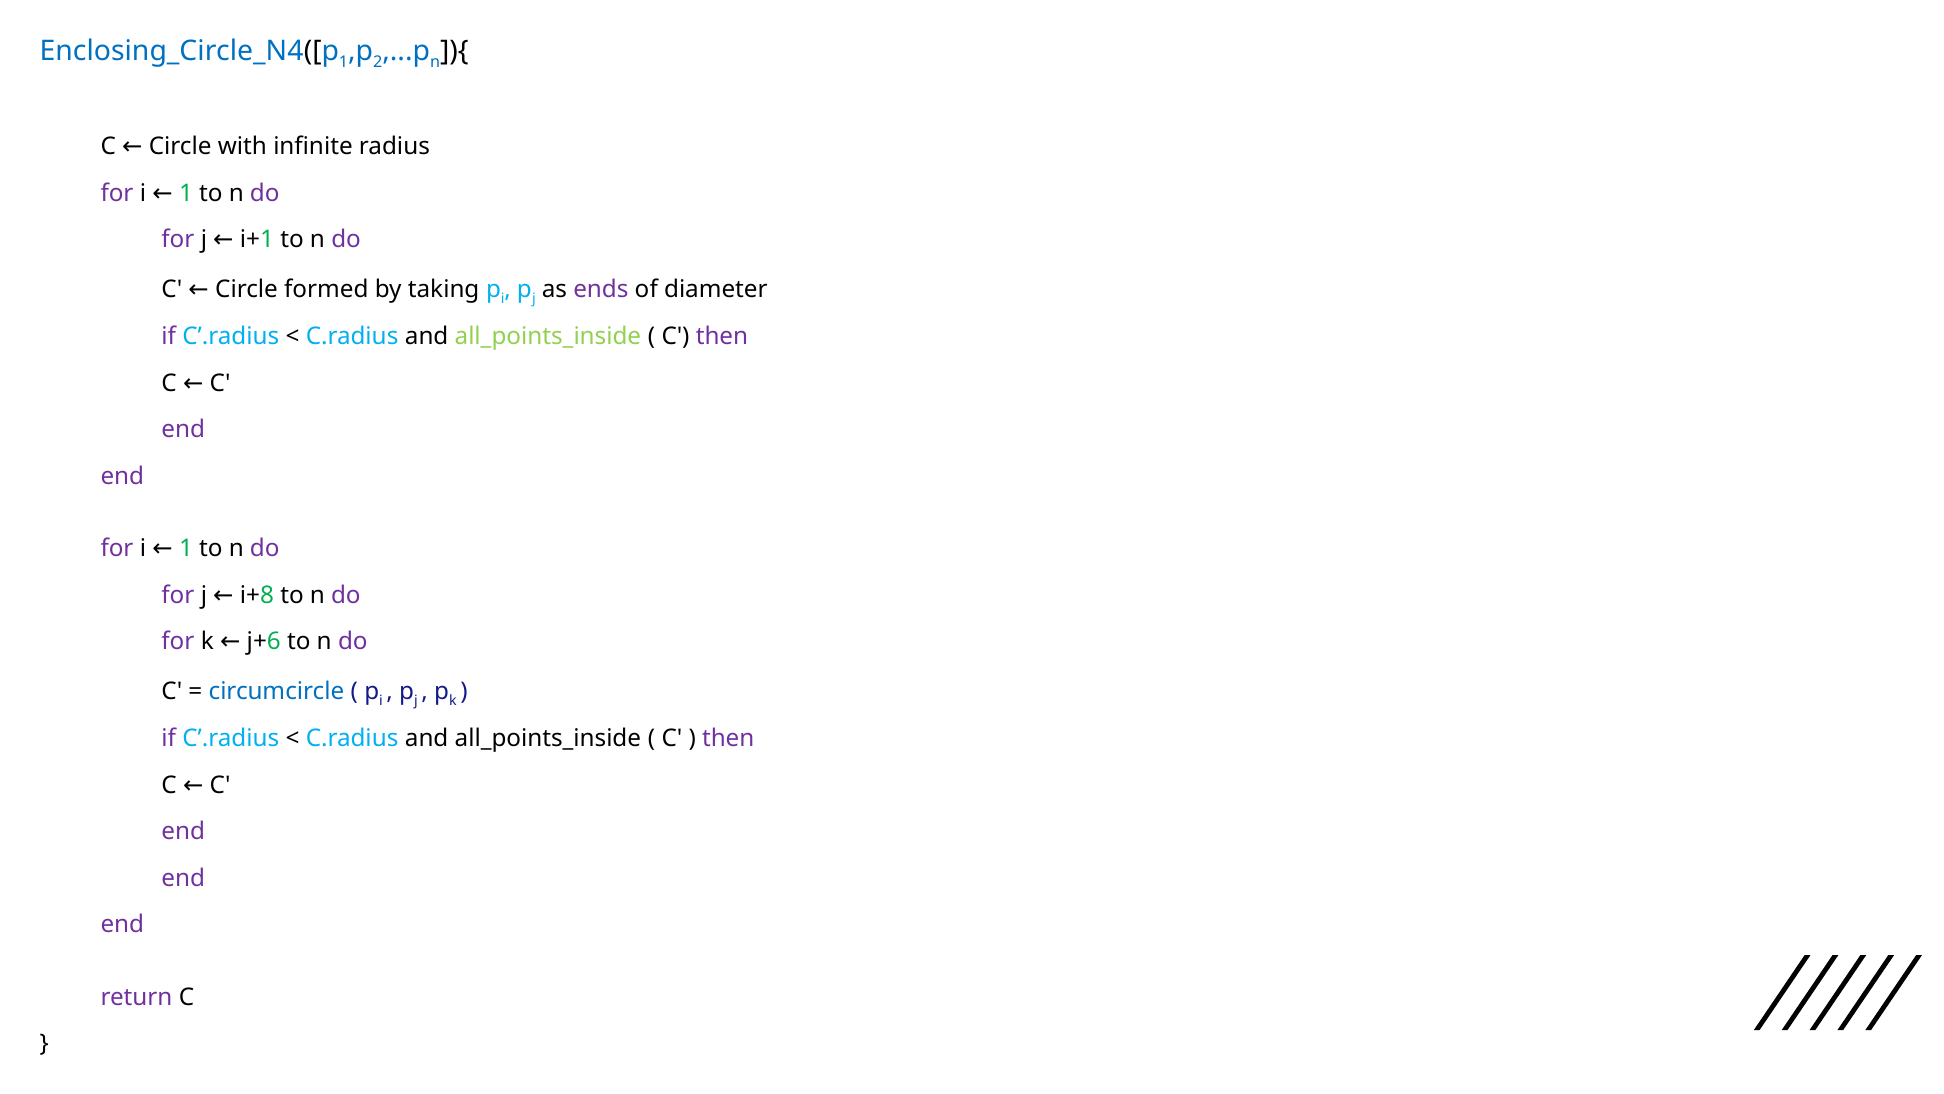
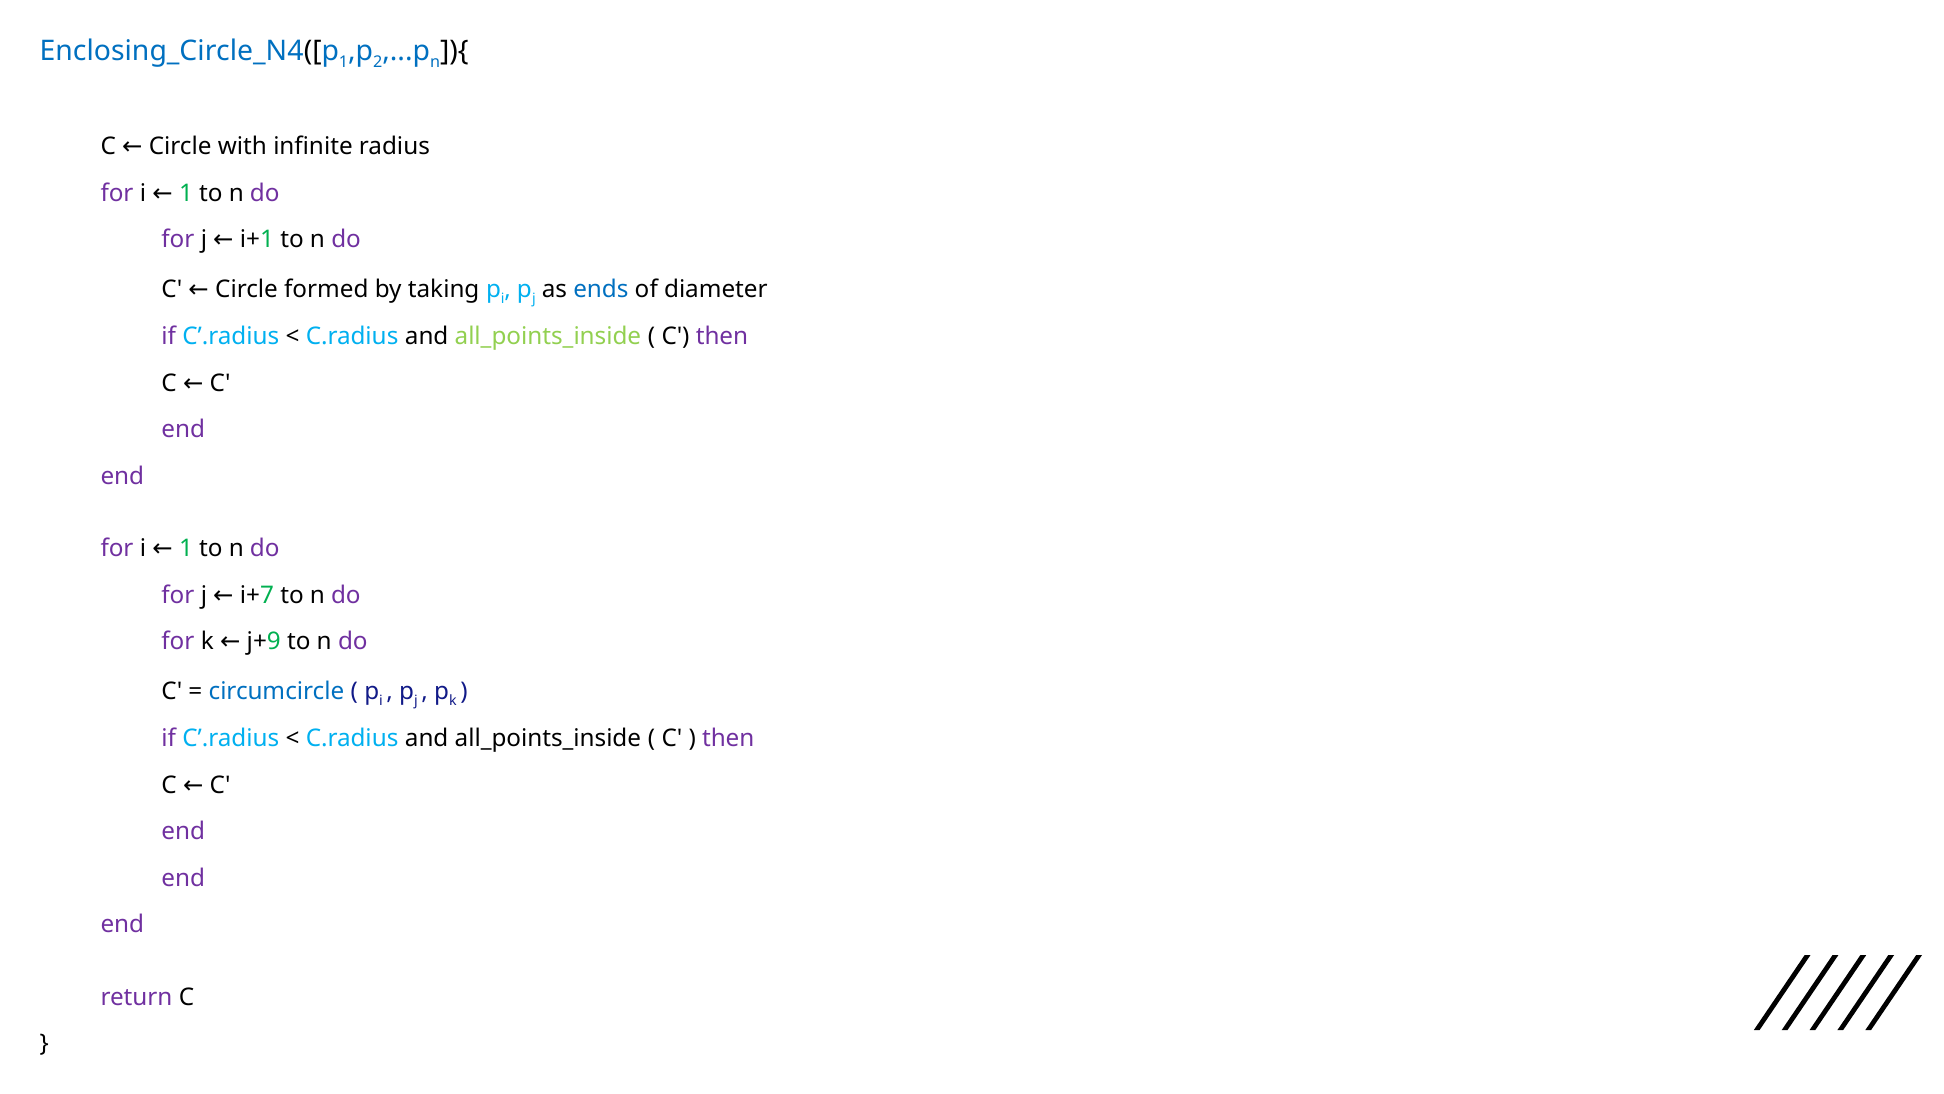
ends colour: purple -> blue (601, 289)
8: 8 -> 7 (267, 595)
6: 6 -> 9 (274, 642)
